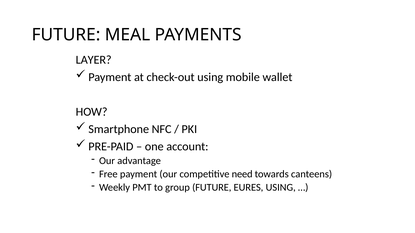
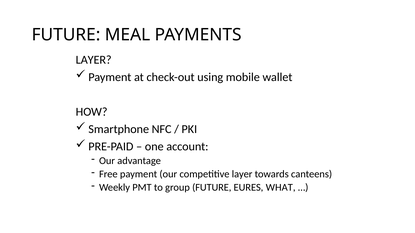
competitive need: need -> layer (242, 174)
EURES USING: USING -> WHAT (281, 188)
